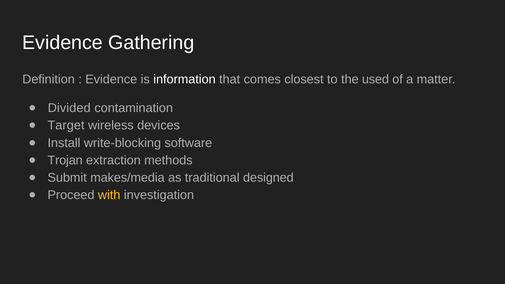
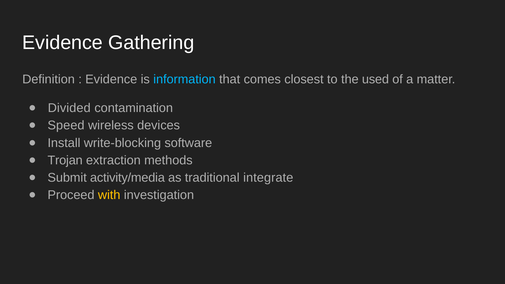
information colour: white -> light blue (184, 79)
Target: Target -> Speed (66, 125)
makes/media: makes/media -> activity/media (127, 178)
designed: designed -> integrate (268, 178)
